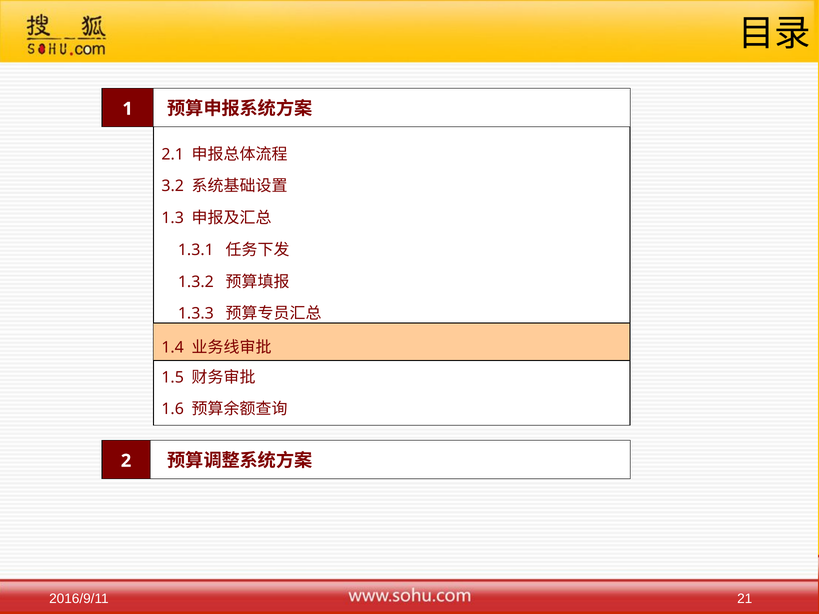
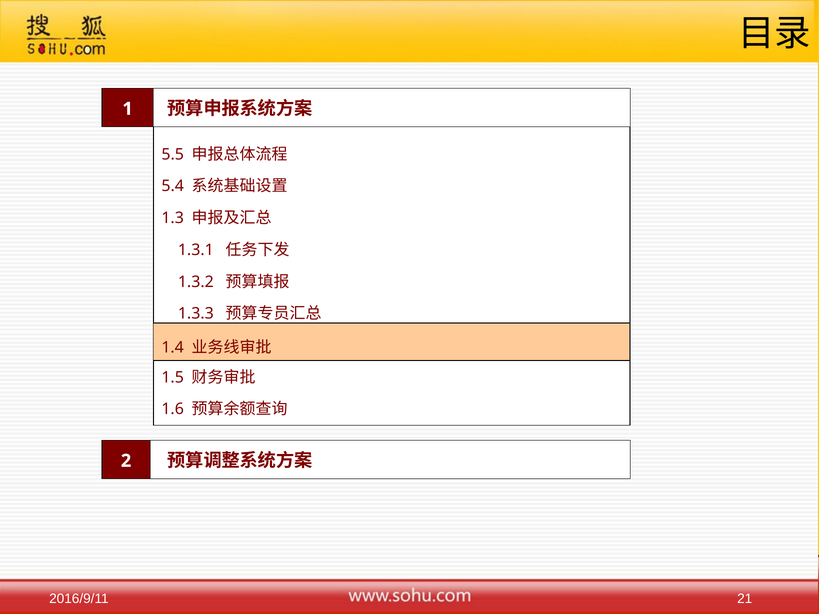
2.1: 2.1 -> 5.5 (173, 154)
3.2: 3.2 -> 5.4 (173, 186)
